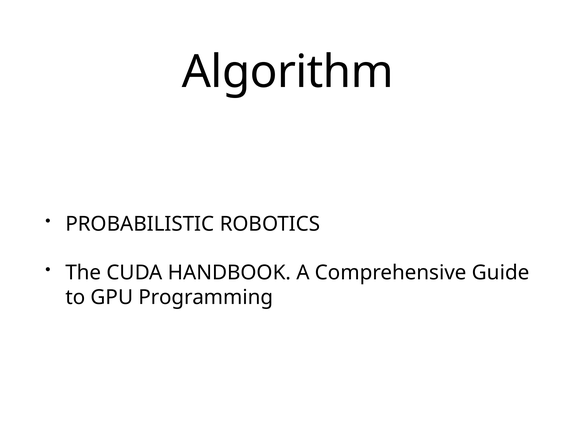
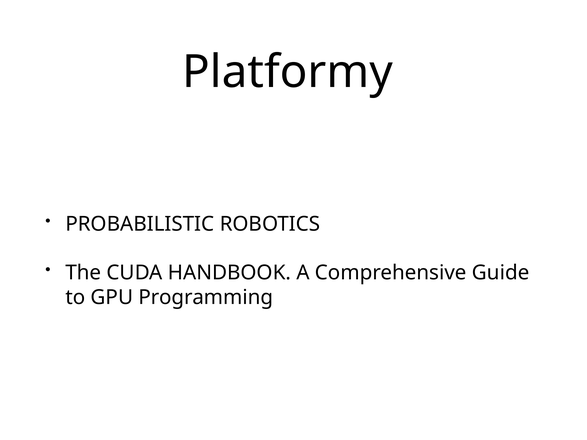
Algorithm: Algorithm -> Platformy (288, 72)
